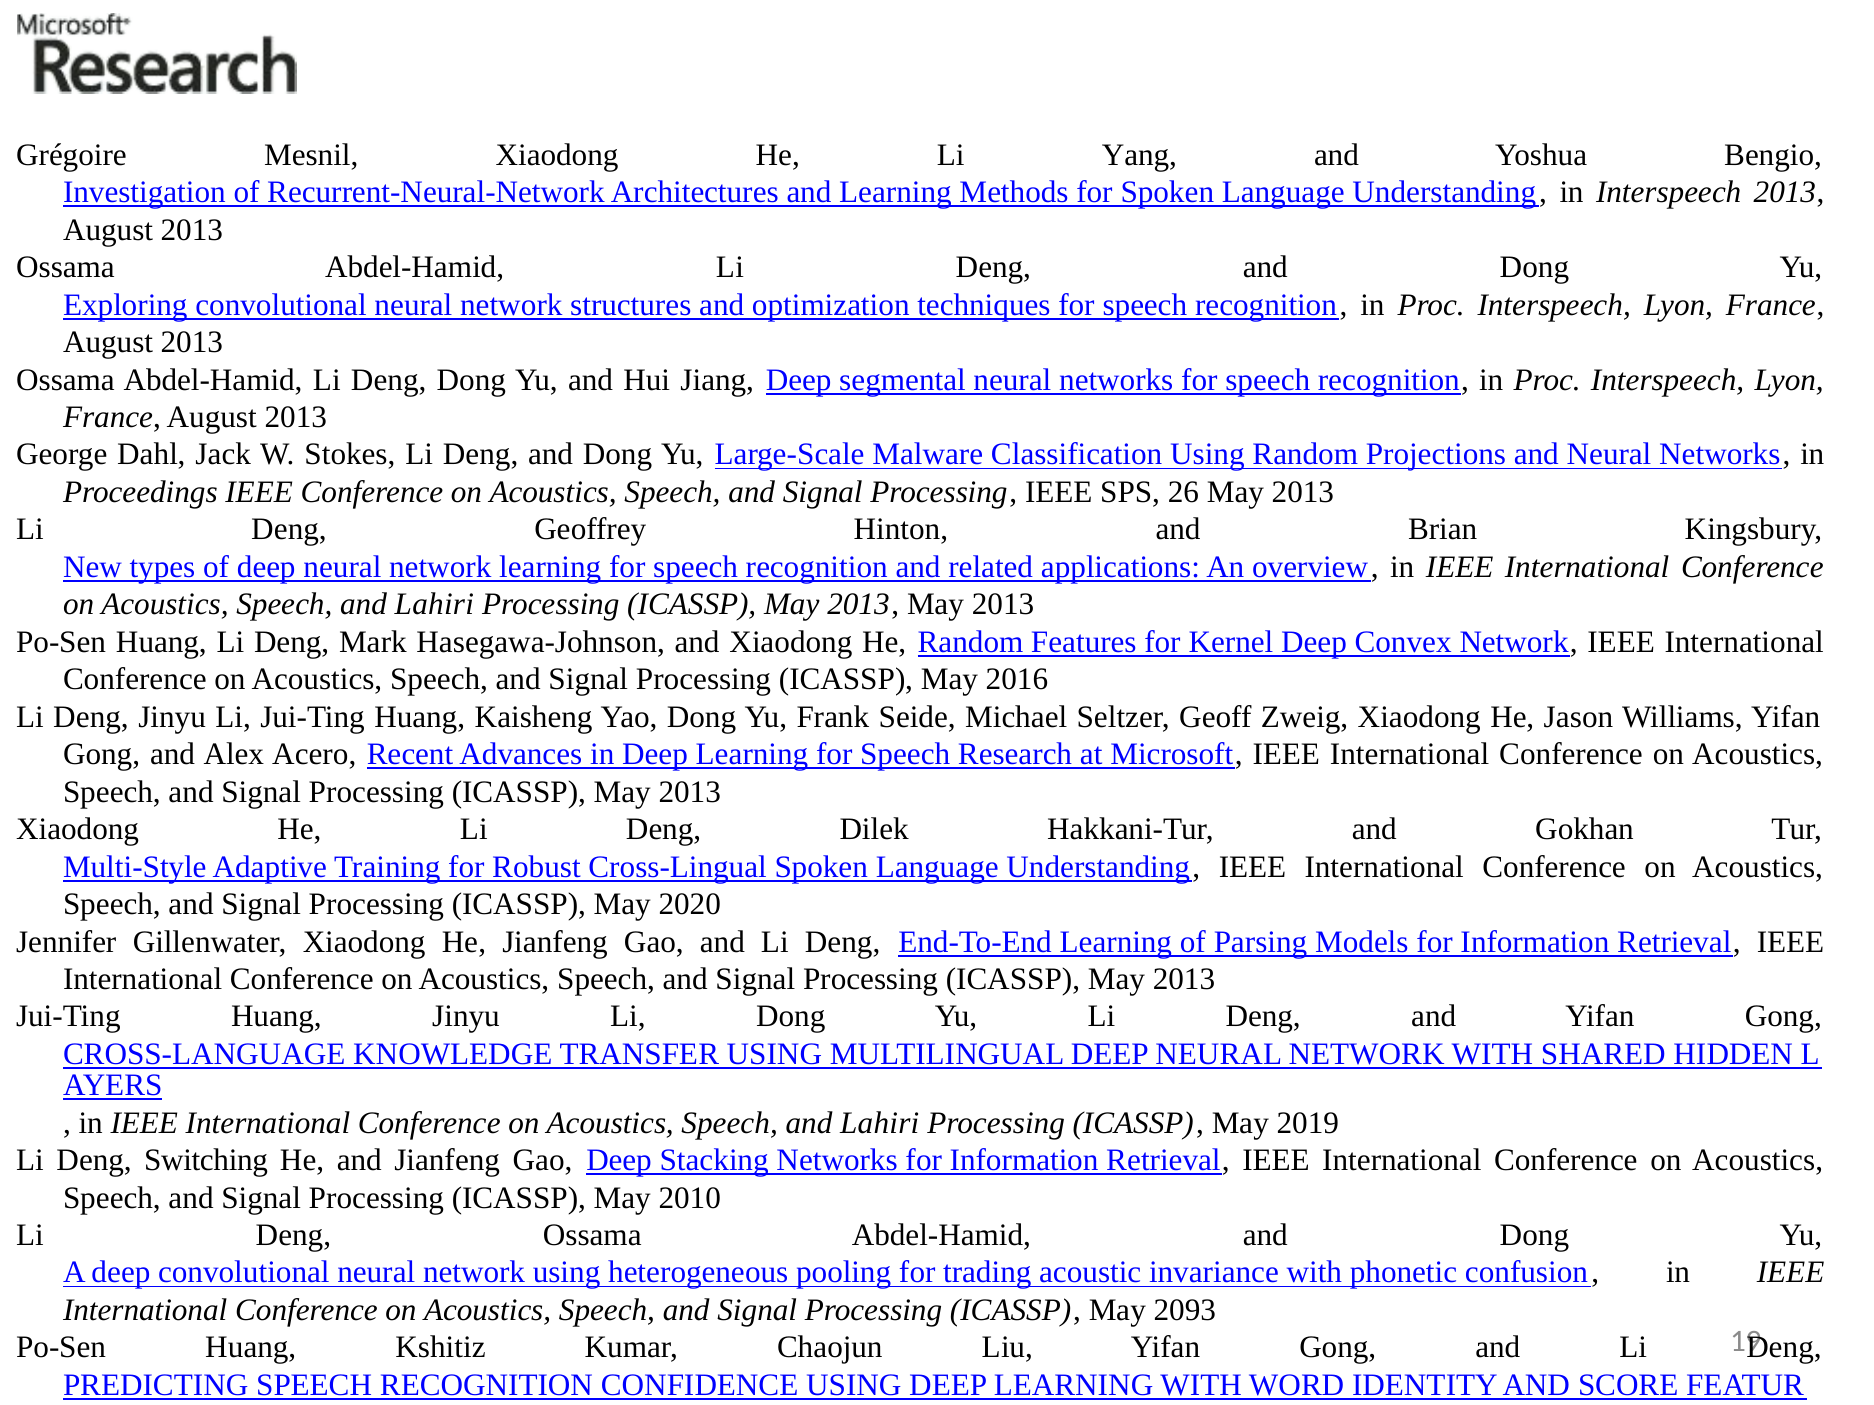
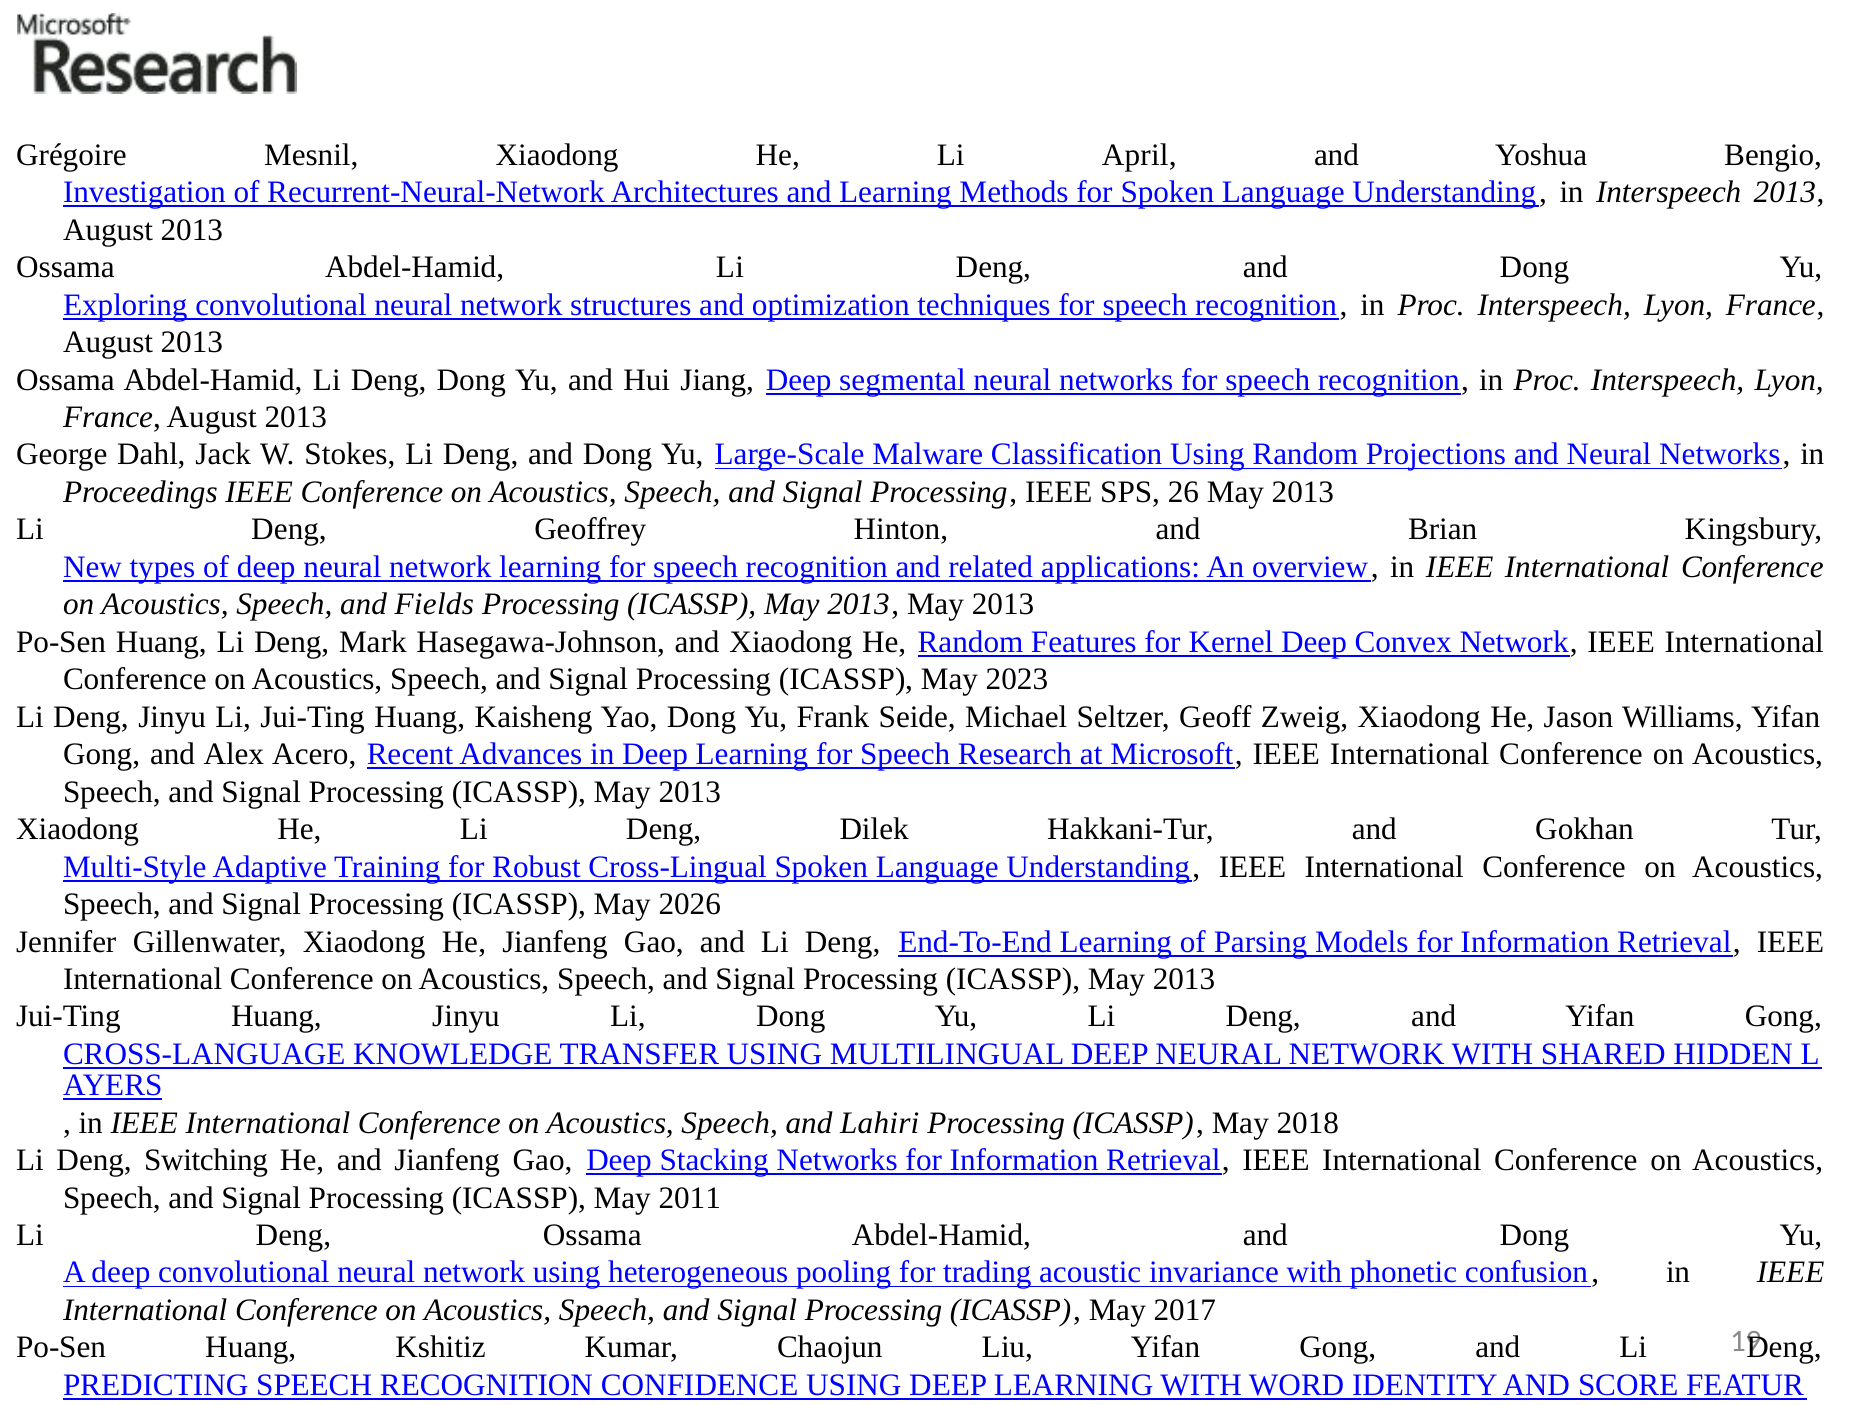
Yang: Yang -> April (1139, 155)
Lahiri: Lahiri -> Fields (434, 605)
2016: 2016 -> 2023 (1017, 680)
2020: 2020 -> 2026 (690, 905)
2019: 2019 -> 2018 (1308, 1123)
2010: 2010 -> 2011 (690, 1198)
2093: 2093 -> 2017 (1185, 1311)
